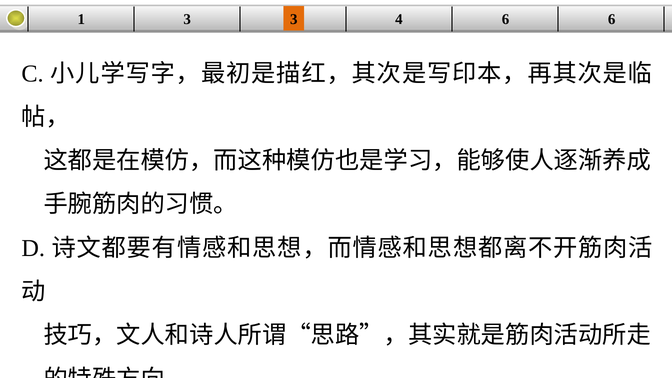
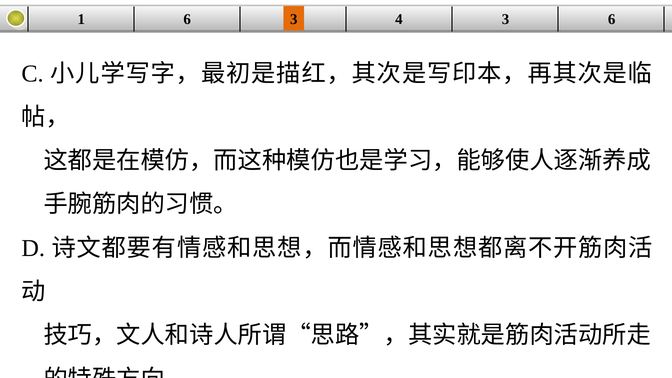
1 3: 3 -> 6 (187, 19)
4 6: 6 -> 3 (506, 19)
